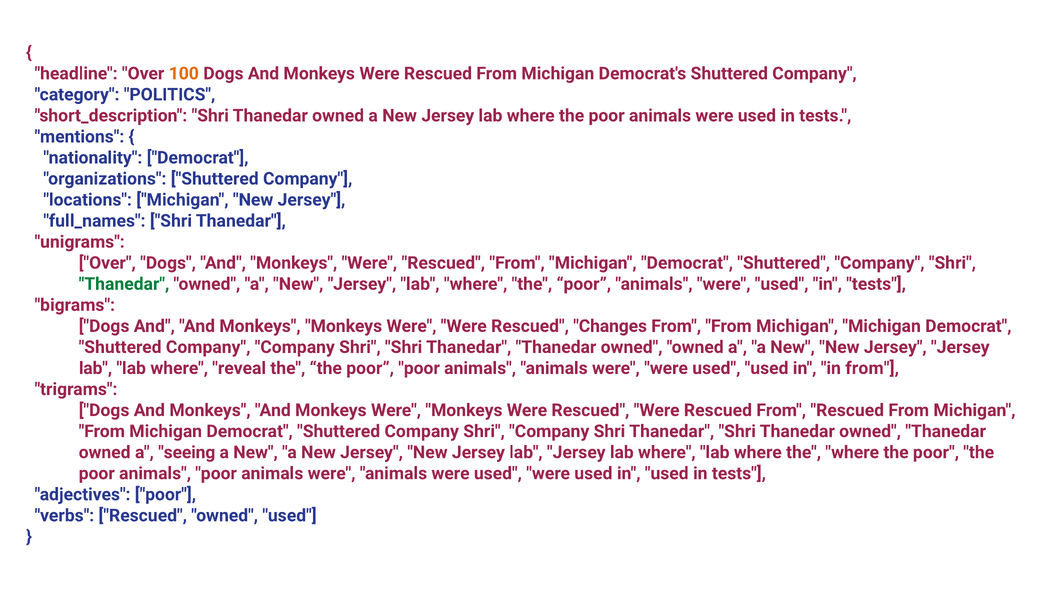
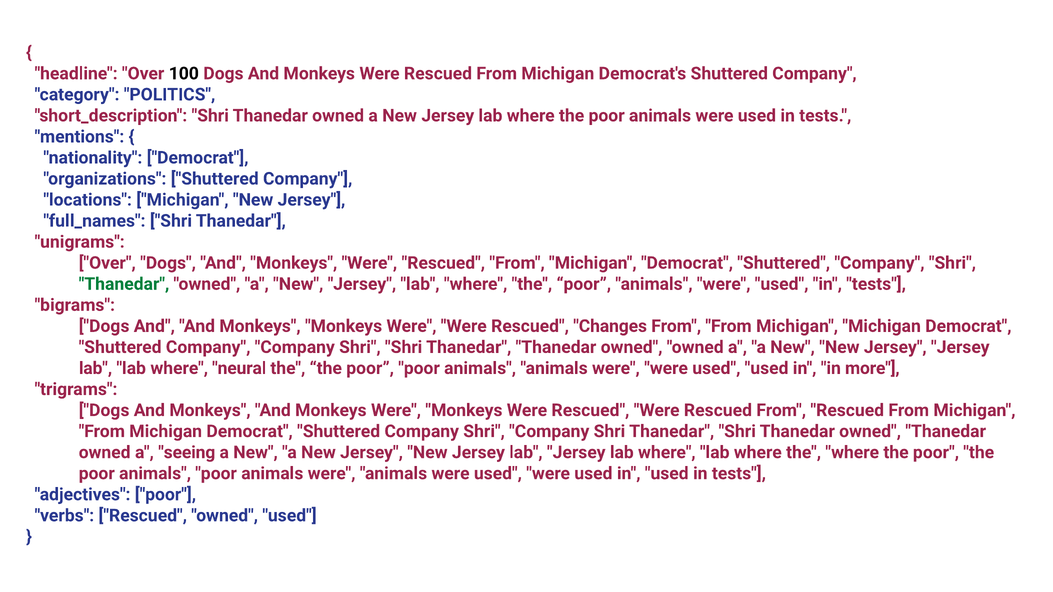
100 colour: orange -> black (184, 74)
reveal: reveal -> neural (239, 368)
in from: from -> more (872, 368)
